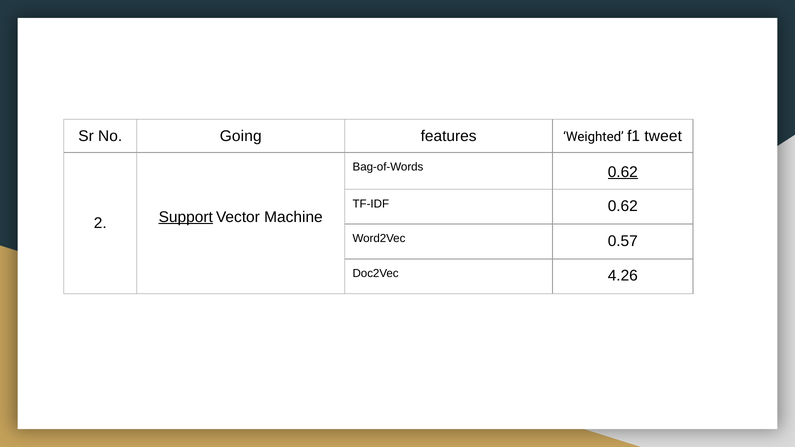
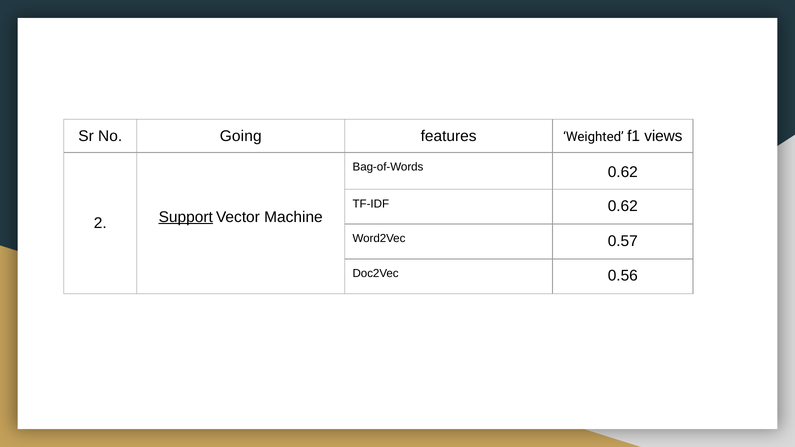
tweet: tweet -> views (663, 136)
0.62 underline: present -> none (623, 172)
4.26: 4.26 -> 0.56 (623, 276)
